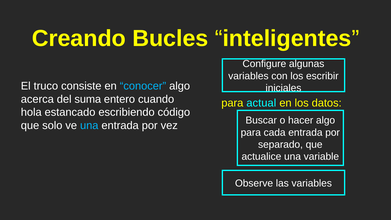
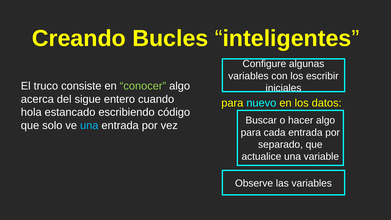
conocer colour: light blue -> light green (143, 86)
suma: suma -> sigue (88, 99)
actual: actual -> nuevo (261, 103)
